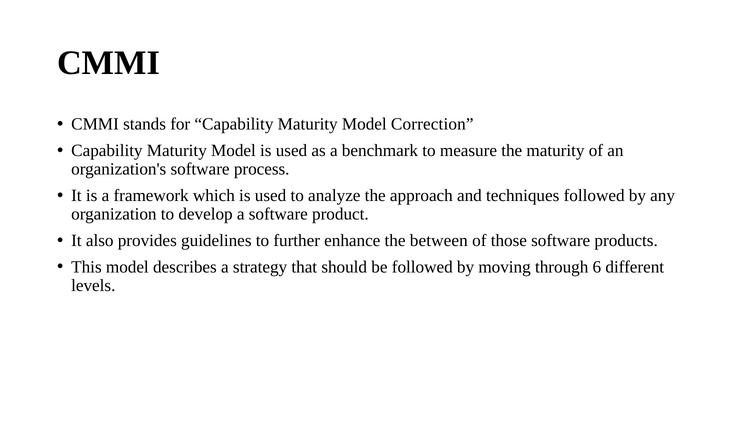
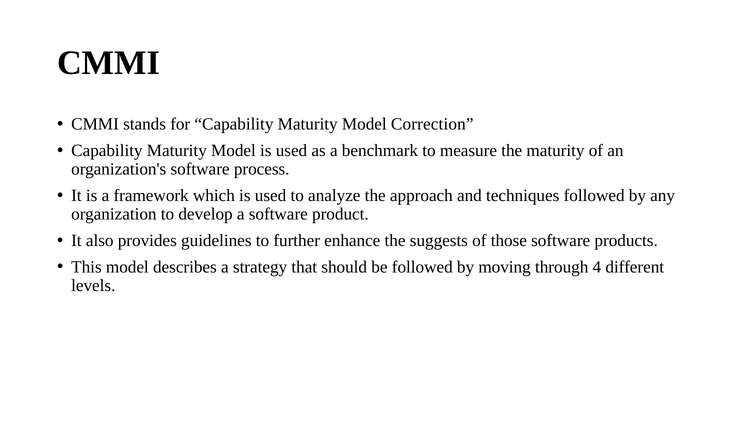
between: between -> suggests (439, 240)
6: 6 -> 4 (597, 267)
